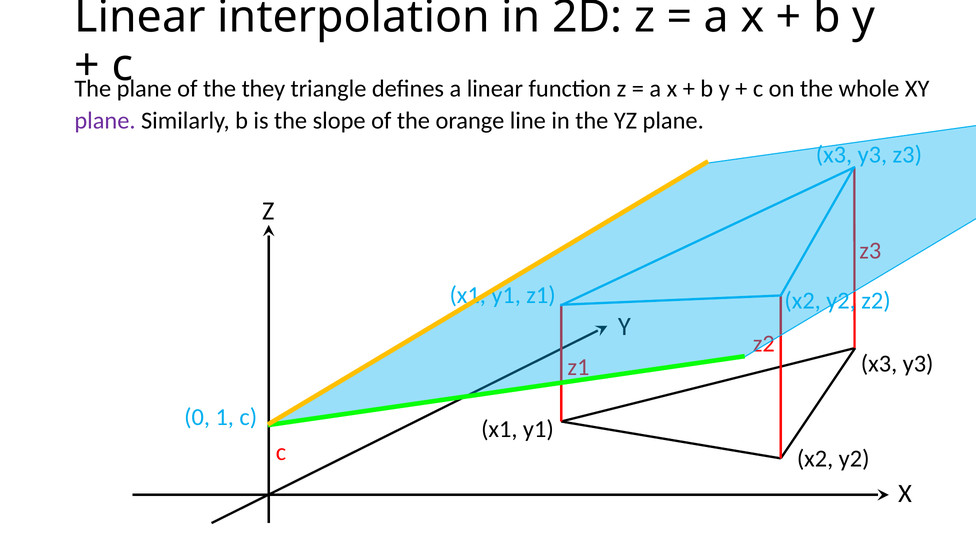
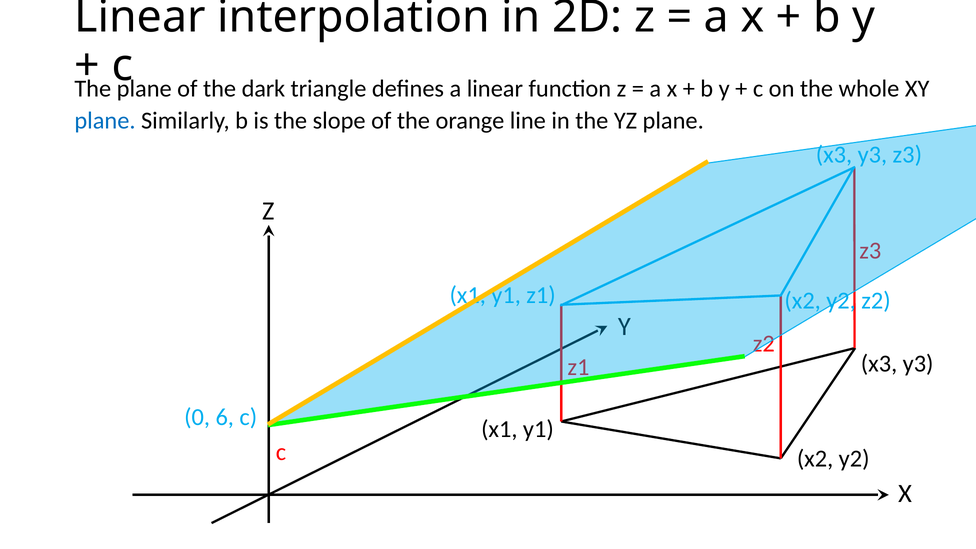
they: they -> dark (263, 89)
plane colour: purple -> blue (105, 121)
1: 1 -> 6 (225, 417)
